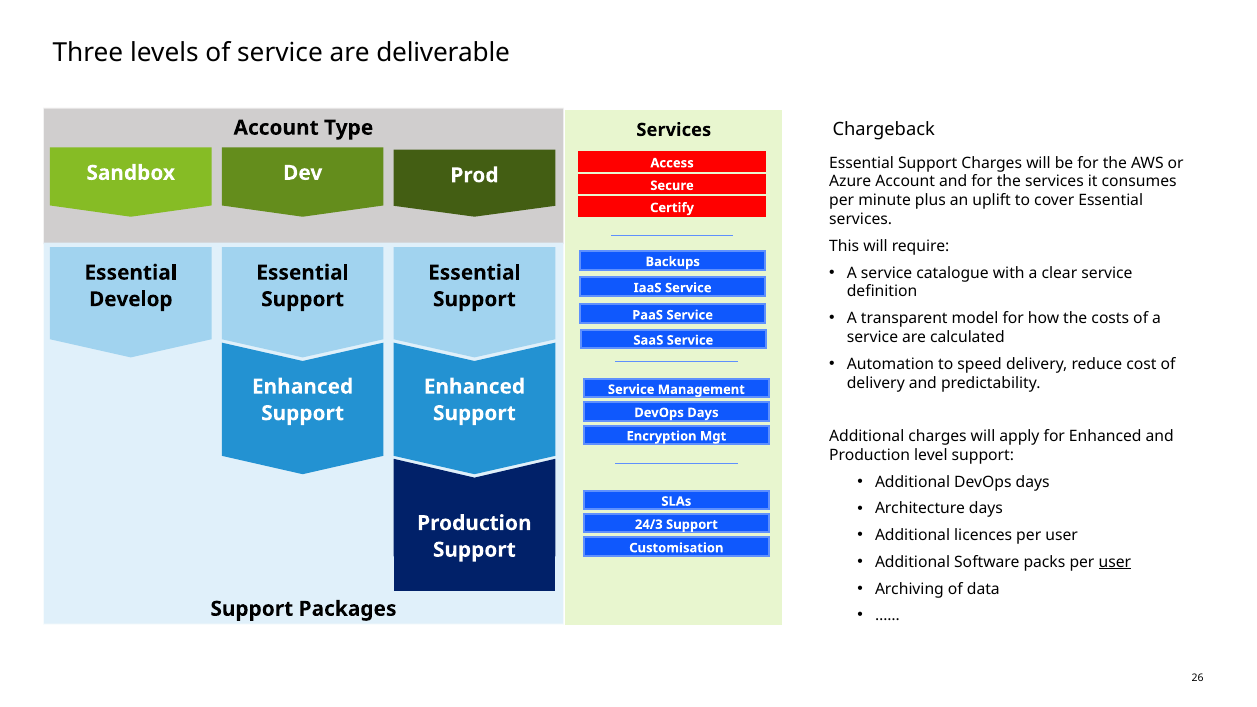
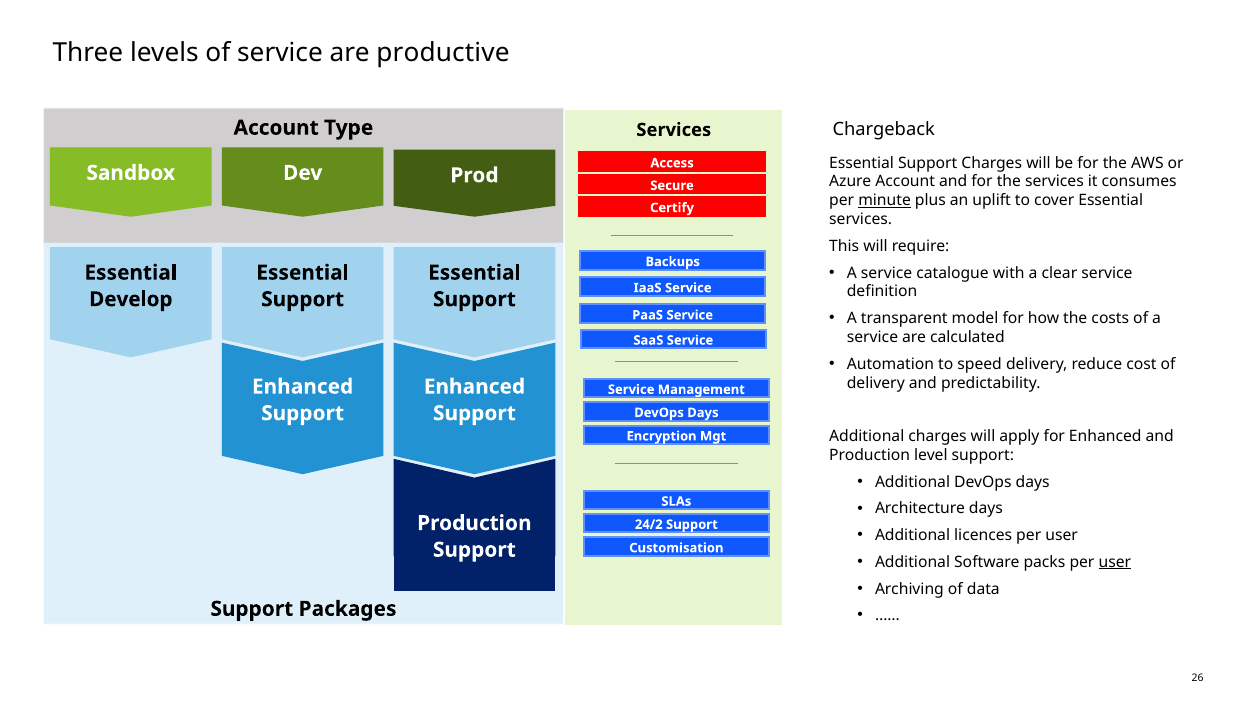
deliverable: deliverable -> productive (443, 53)
minute underline: none -> present (885, 201)
24/3: 24/3 -> 24/2 (649, 525)
